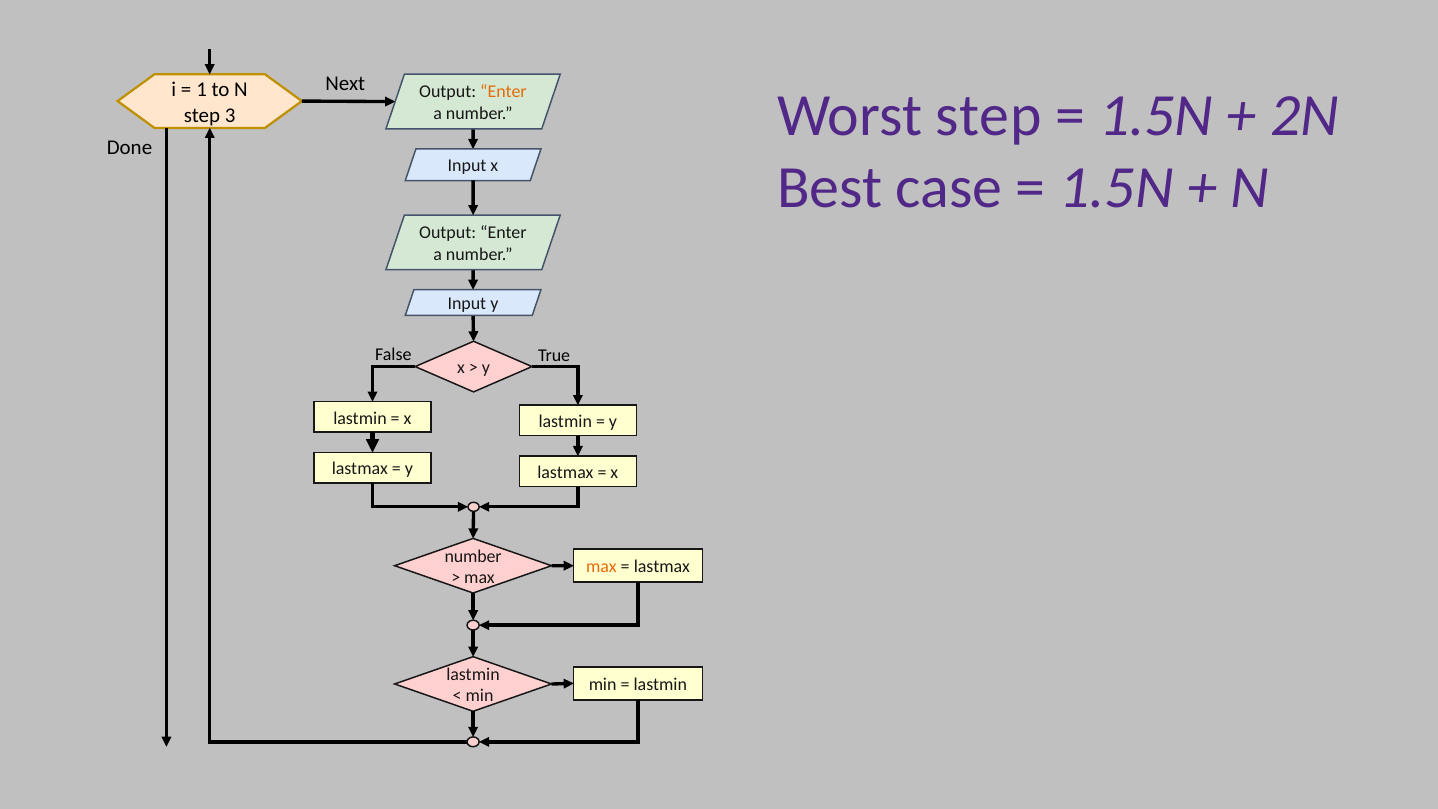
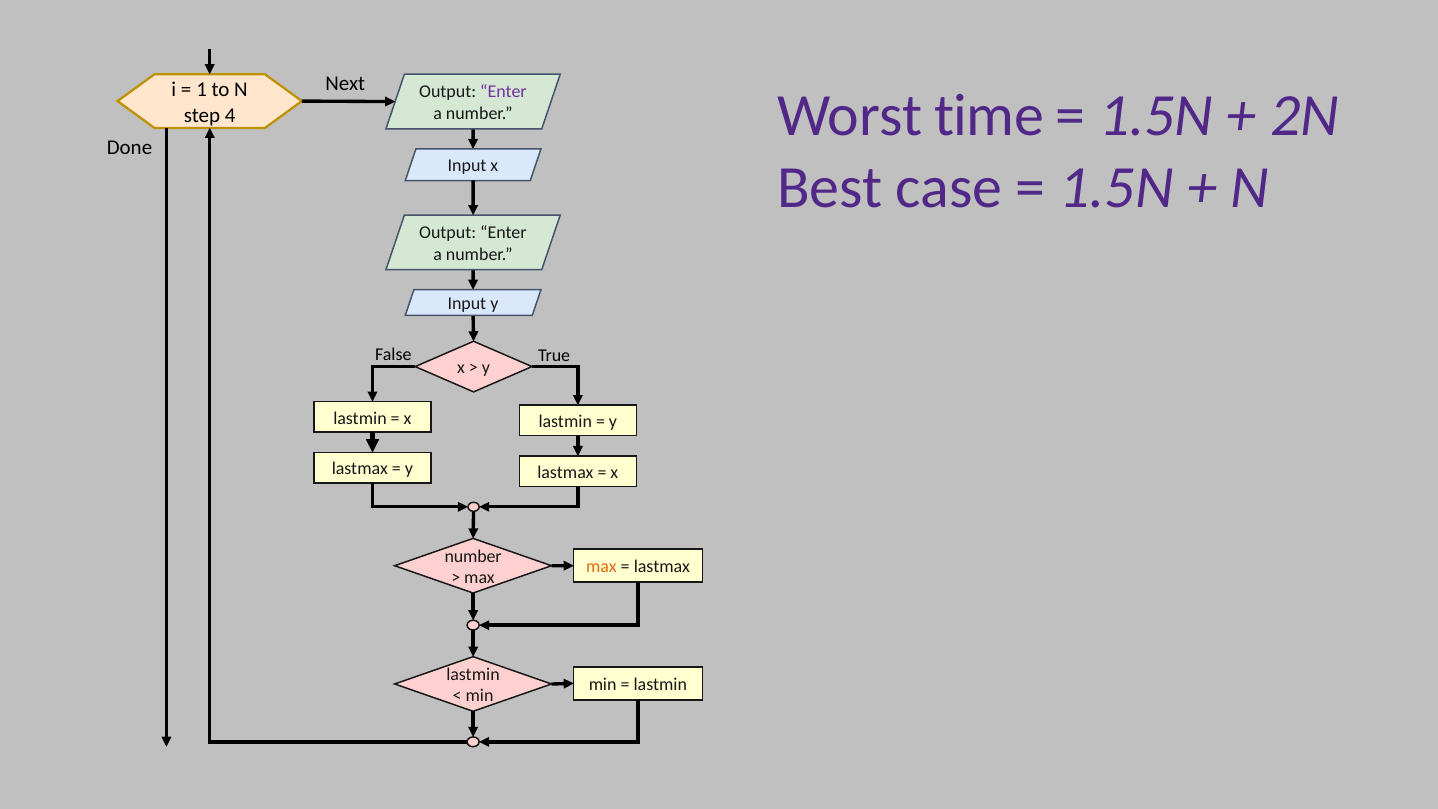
Enter colour: orange -> purple (503, 92)
Worst step: step -> time (989, 115)
3: 3 -> 4 (230, 115)
